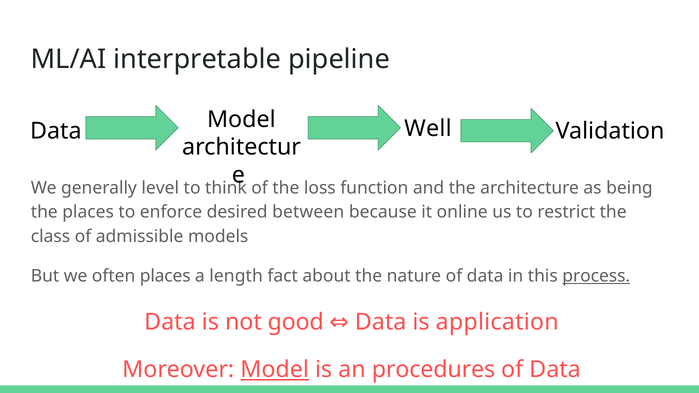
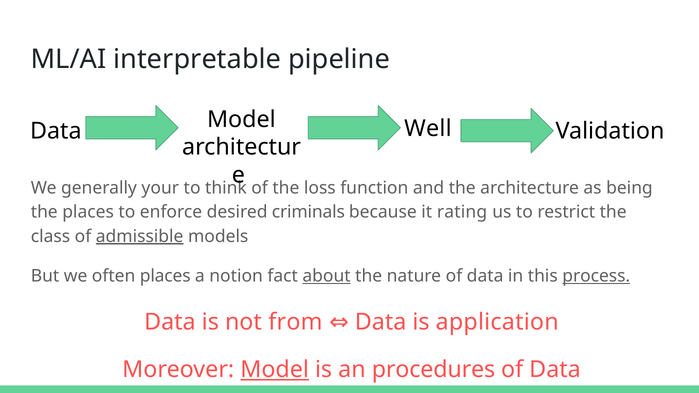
level: level -> your (160, 188)
between: between -> criminals (308, 212)
online: online -> rating (462, 212)
admissible underline: none -> present (140, 236)
length: length -> notion (236, 276)
about underline: none -> present (327, 276)
good: good -> from (295, 322)
